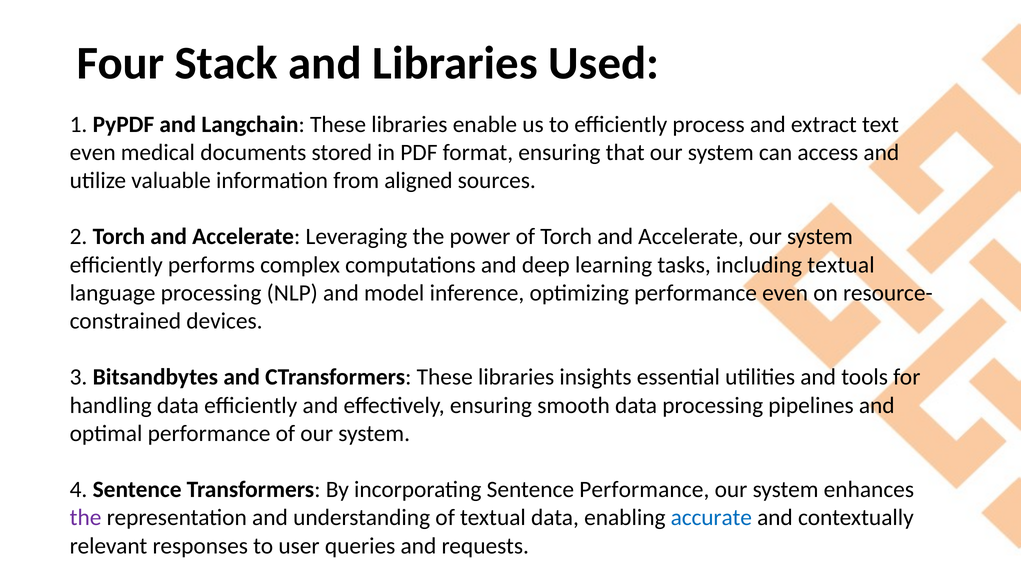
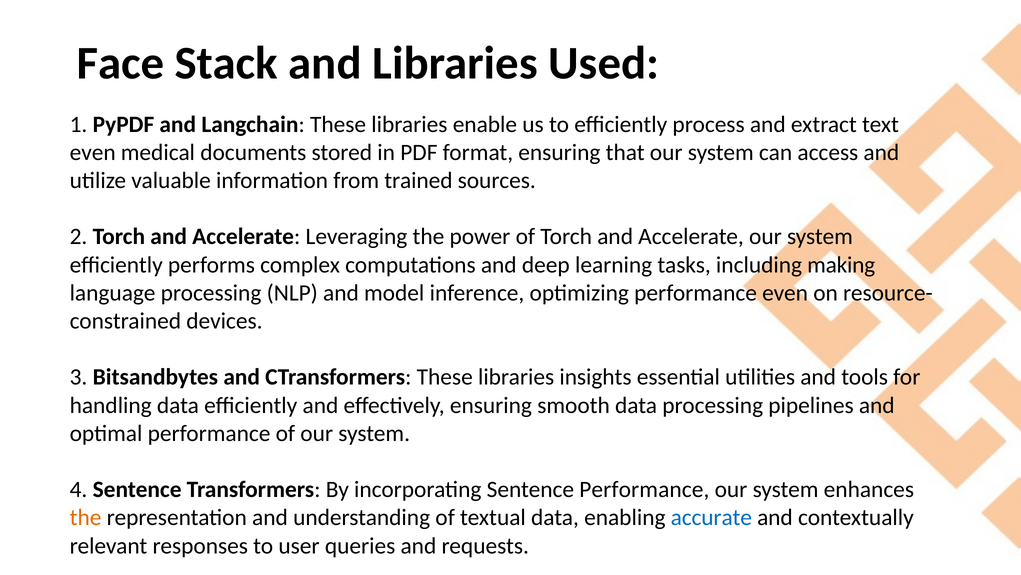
Four: Four -> Face (120, 63)
aligned: aligned -> trained (418, 180)
including textual: textual -> making (841, 265)
the colour: purple -> orange (86, 518)
